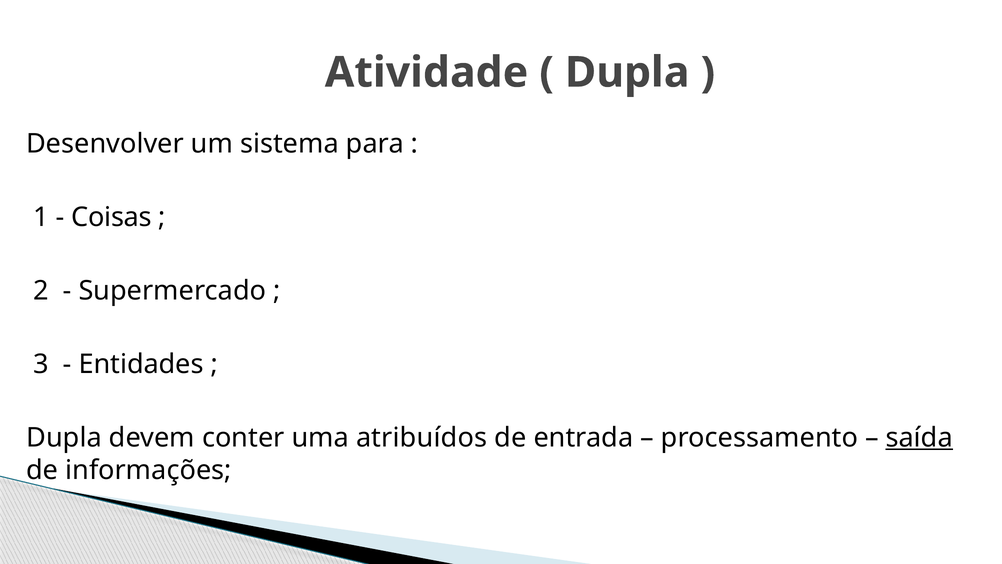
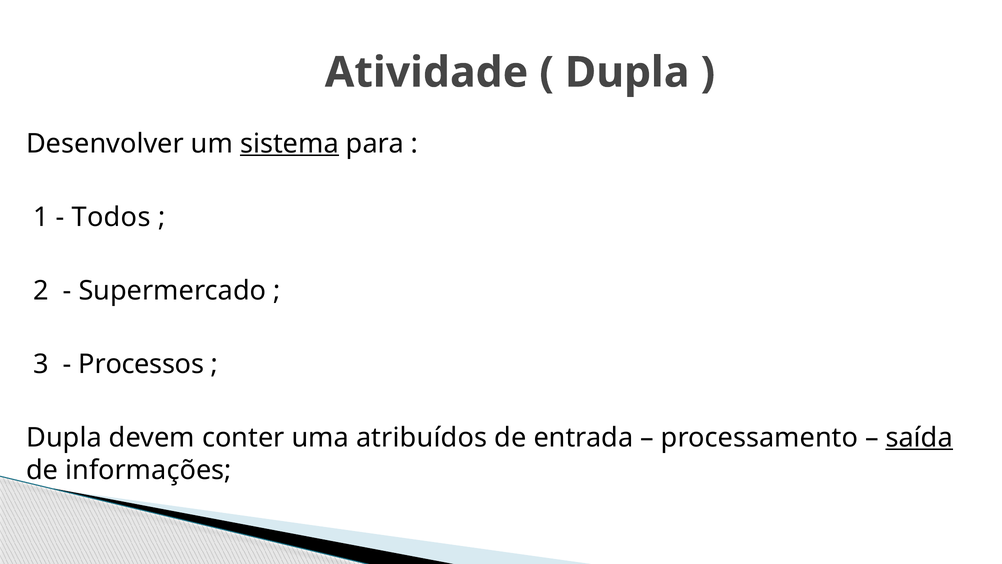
sistema underline: none -> present (290, 144)
Coisas: Coisas -> Todos (111, 217)
Entidades: Entidades -> Processos (141, 364)
